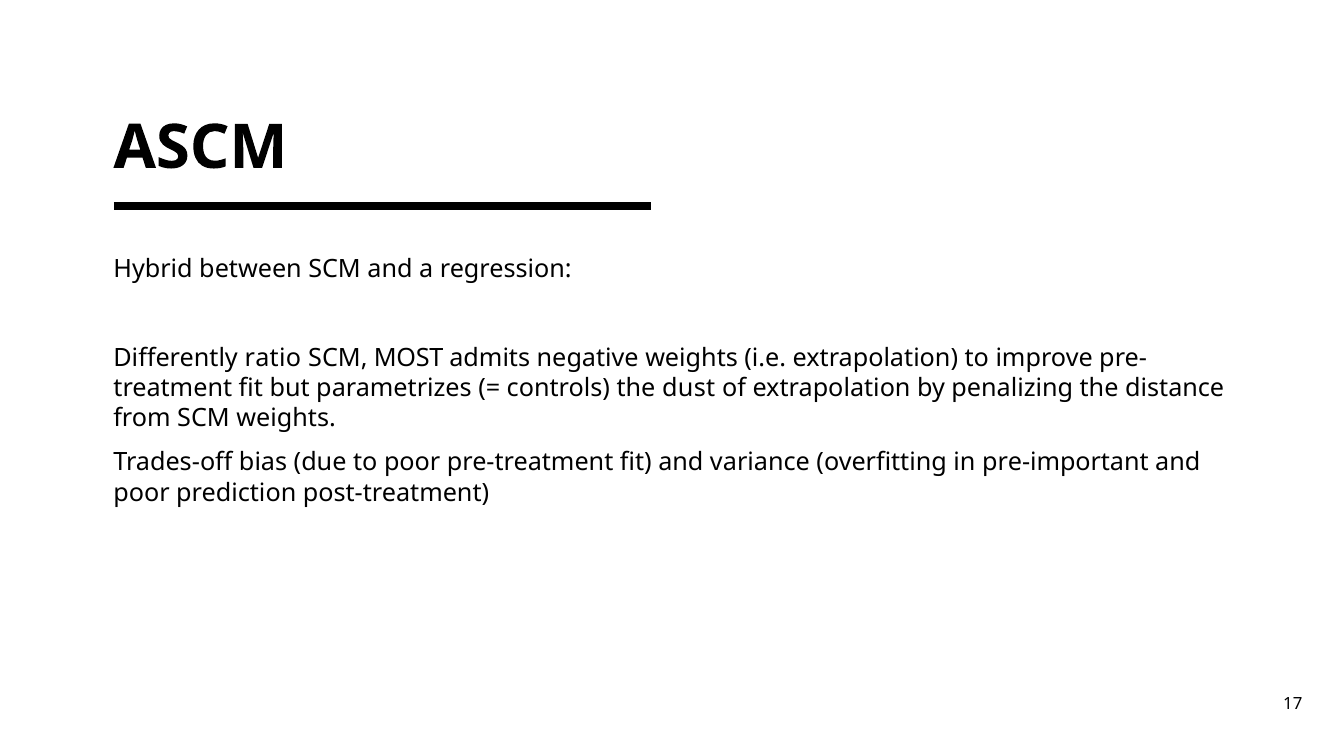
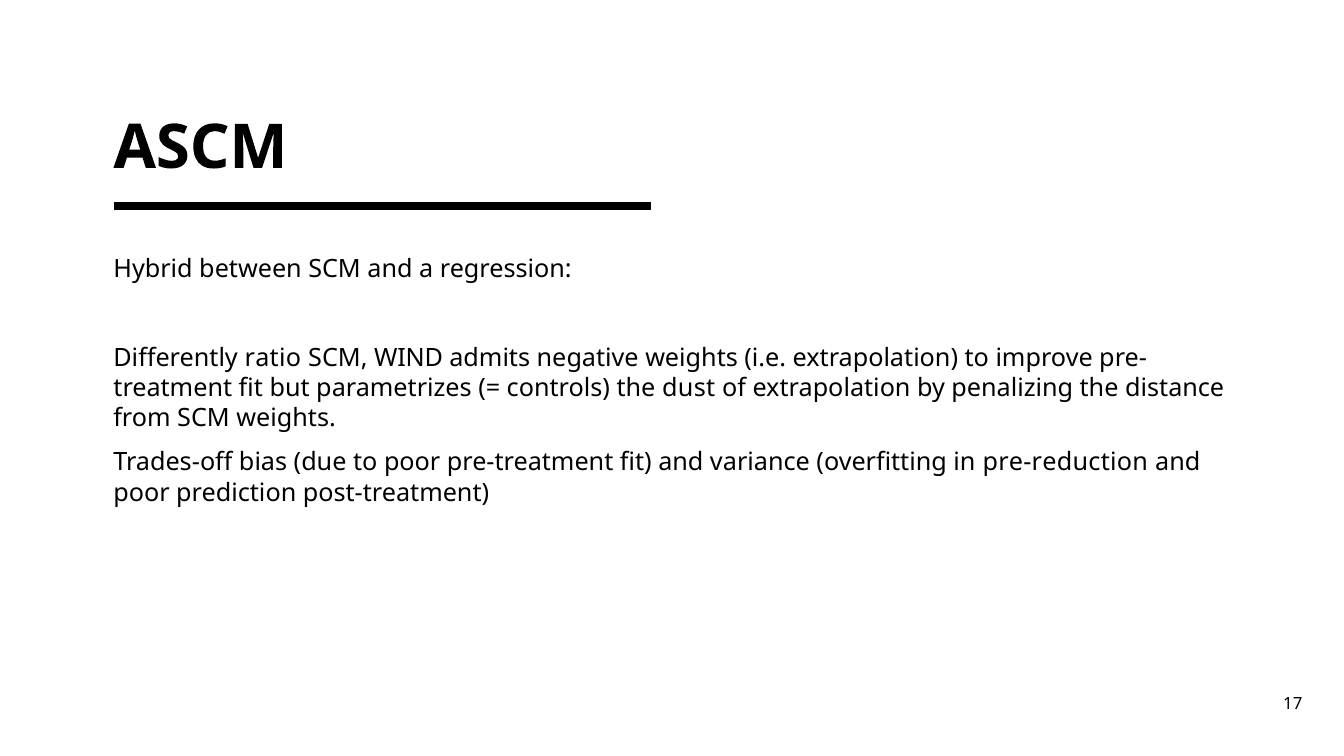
MOST: MOST -> WIND (409, 358)
pre-important: pre-important -> pre-reduction (1065, 463)
